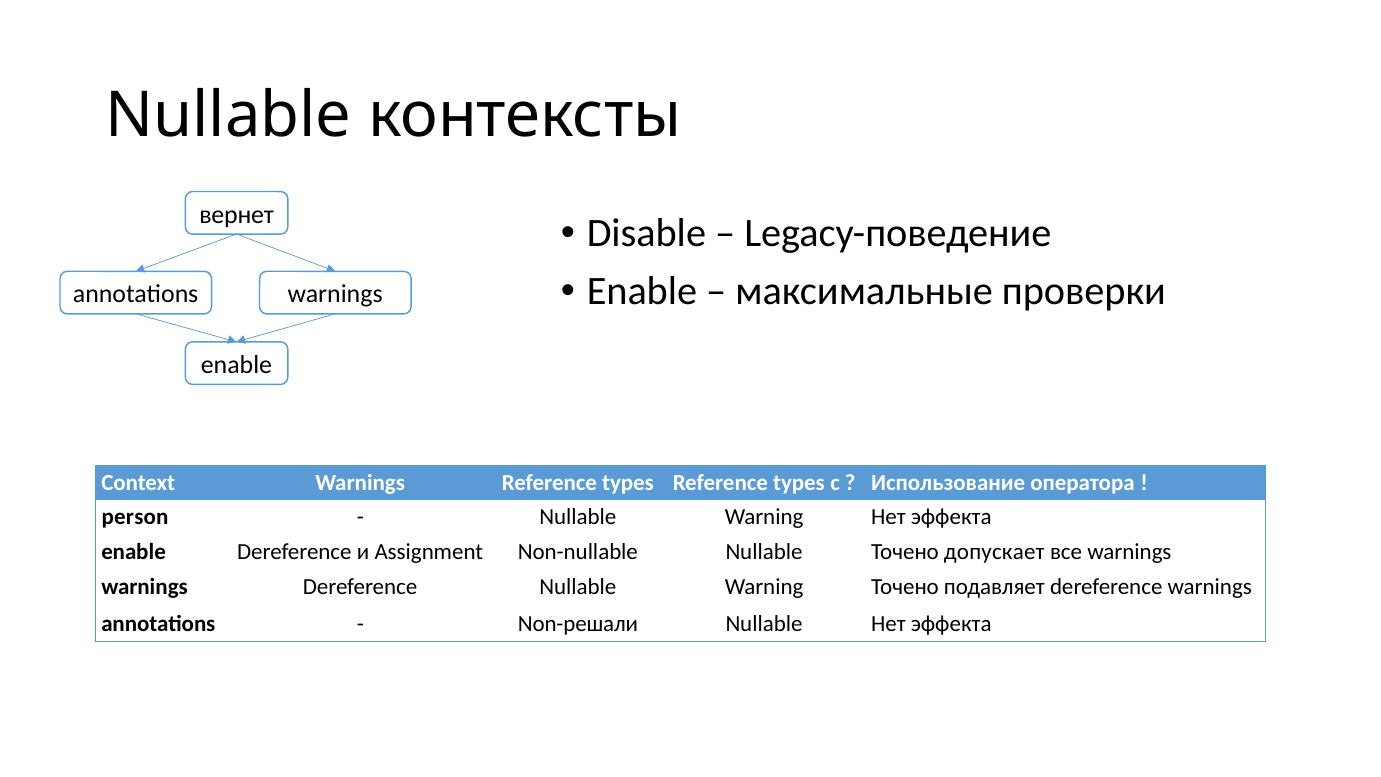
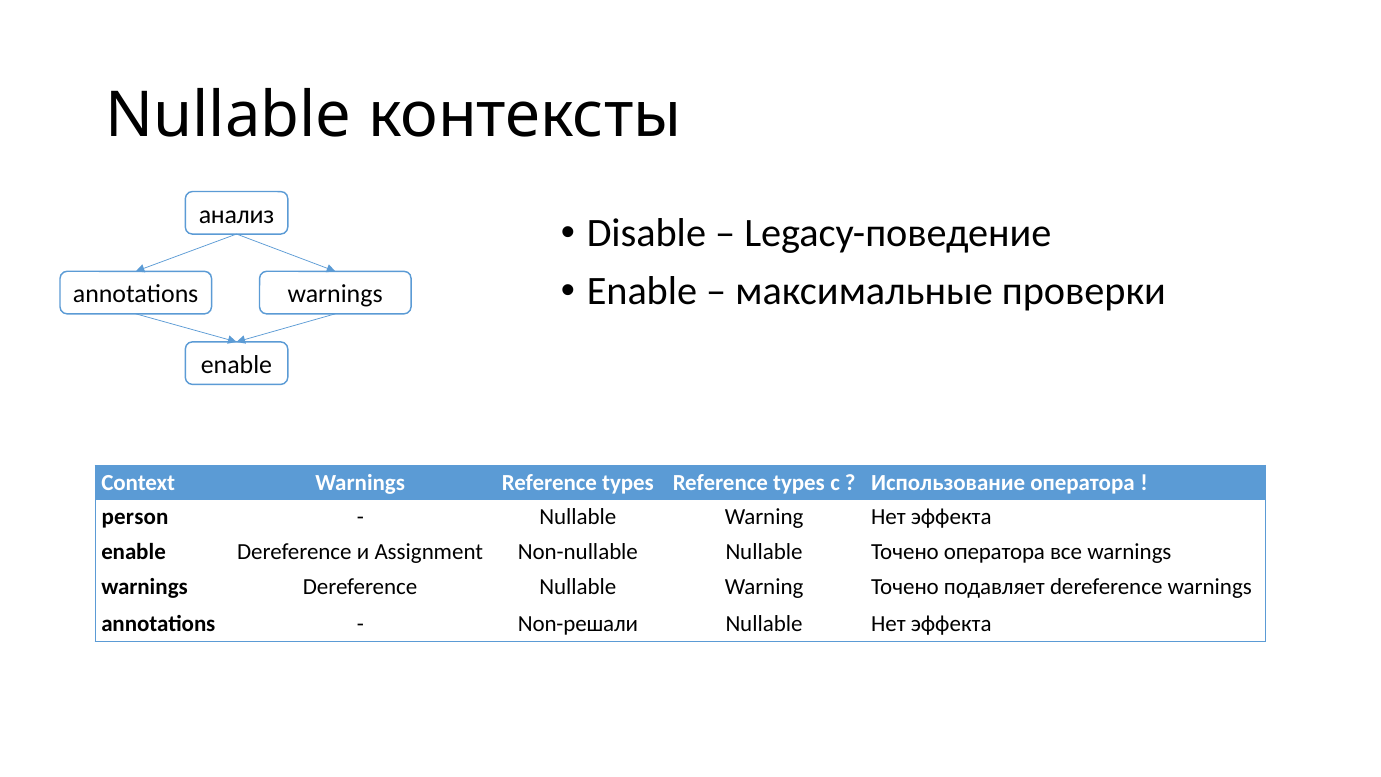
вернет: вернет -> анализ (237, 215)
Точено допускает: допускает -> оператора (994, 552)
